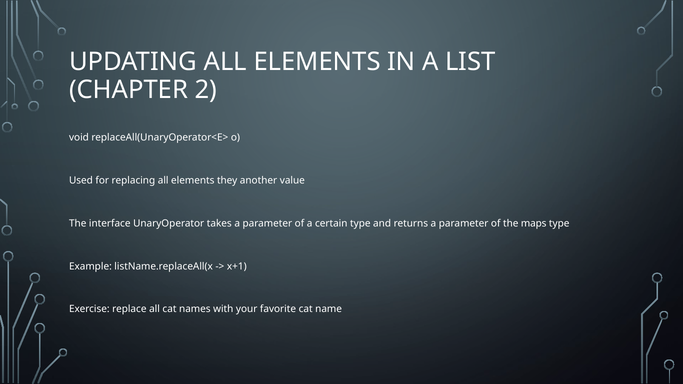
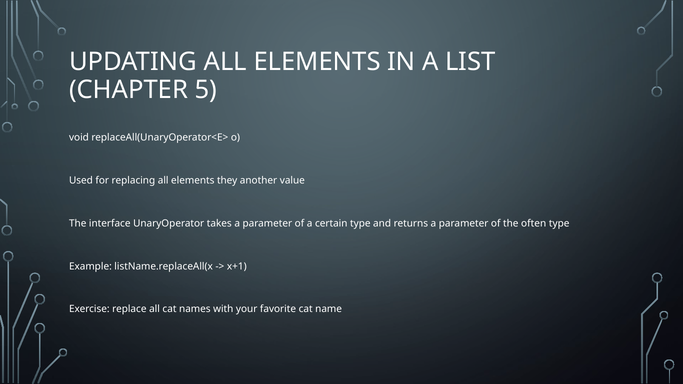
2: 2 -> 5 (206, 90)
maps: maps -> often (534, 223)
